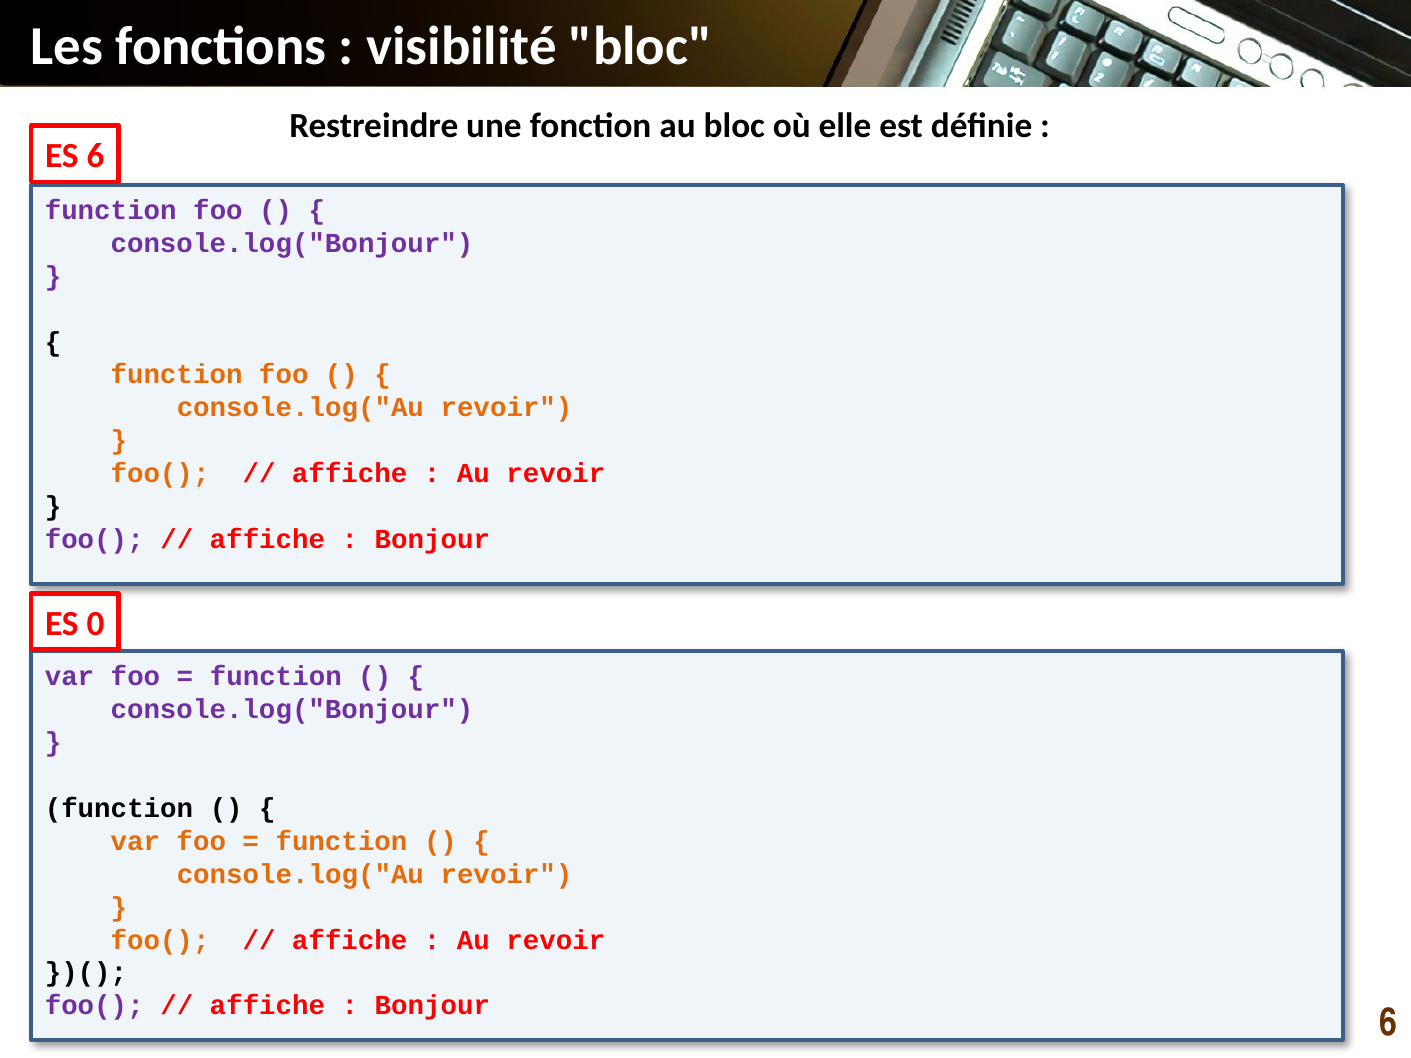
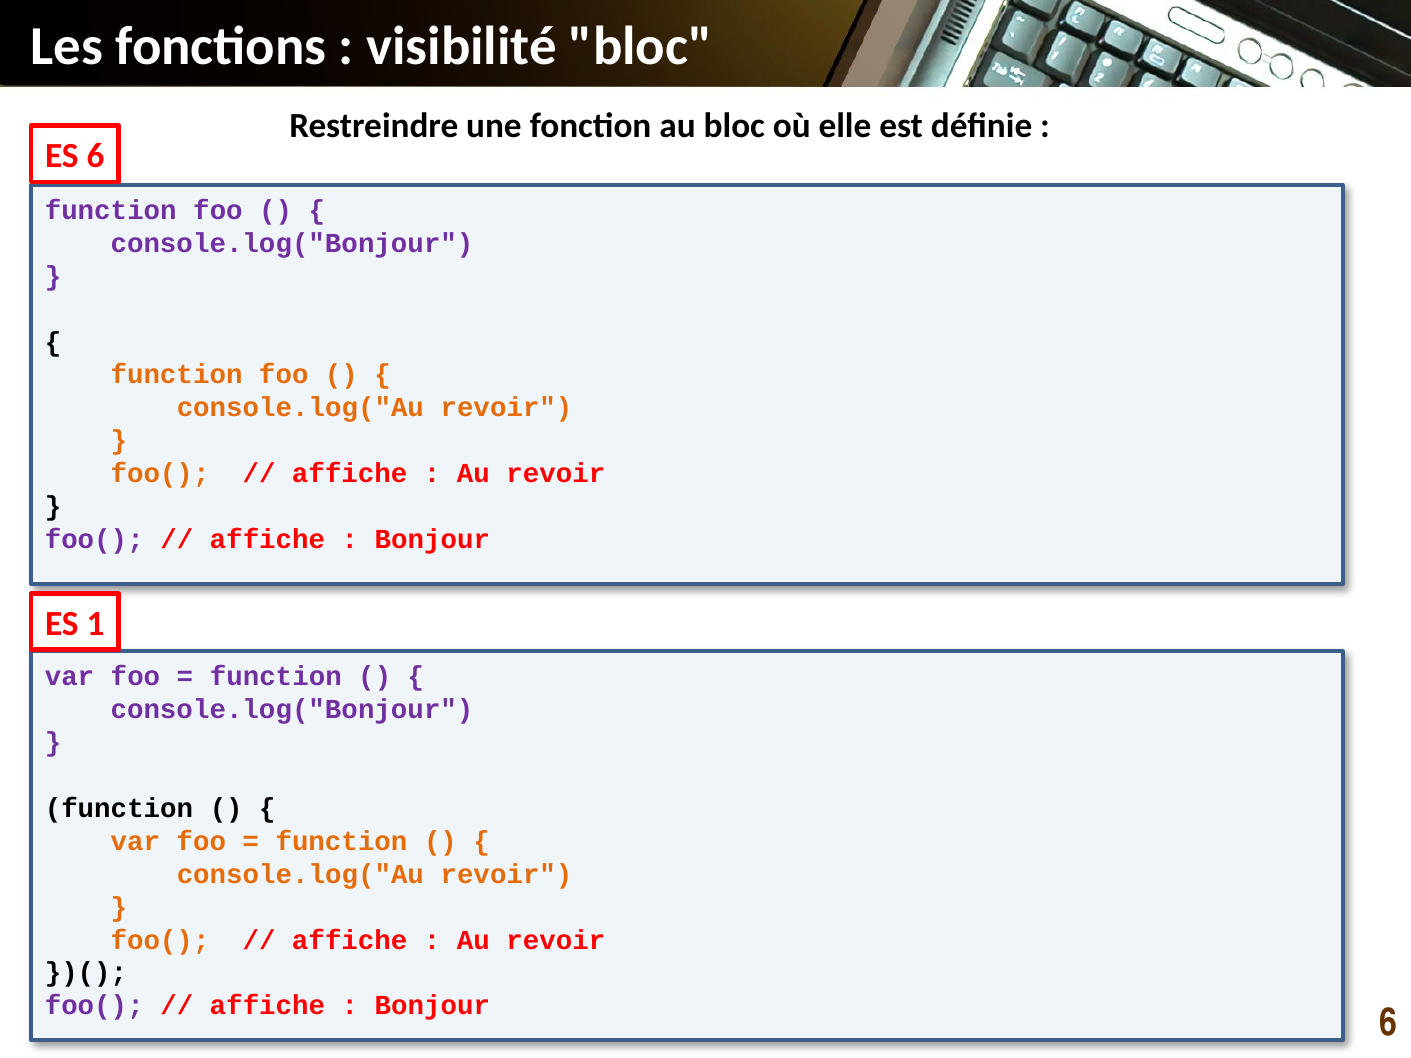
0: 0 -> 1 (95, 624)
